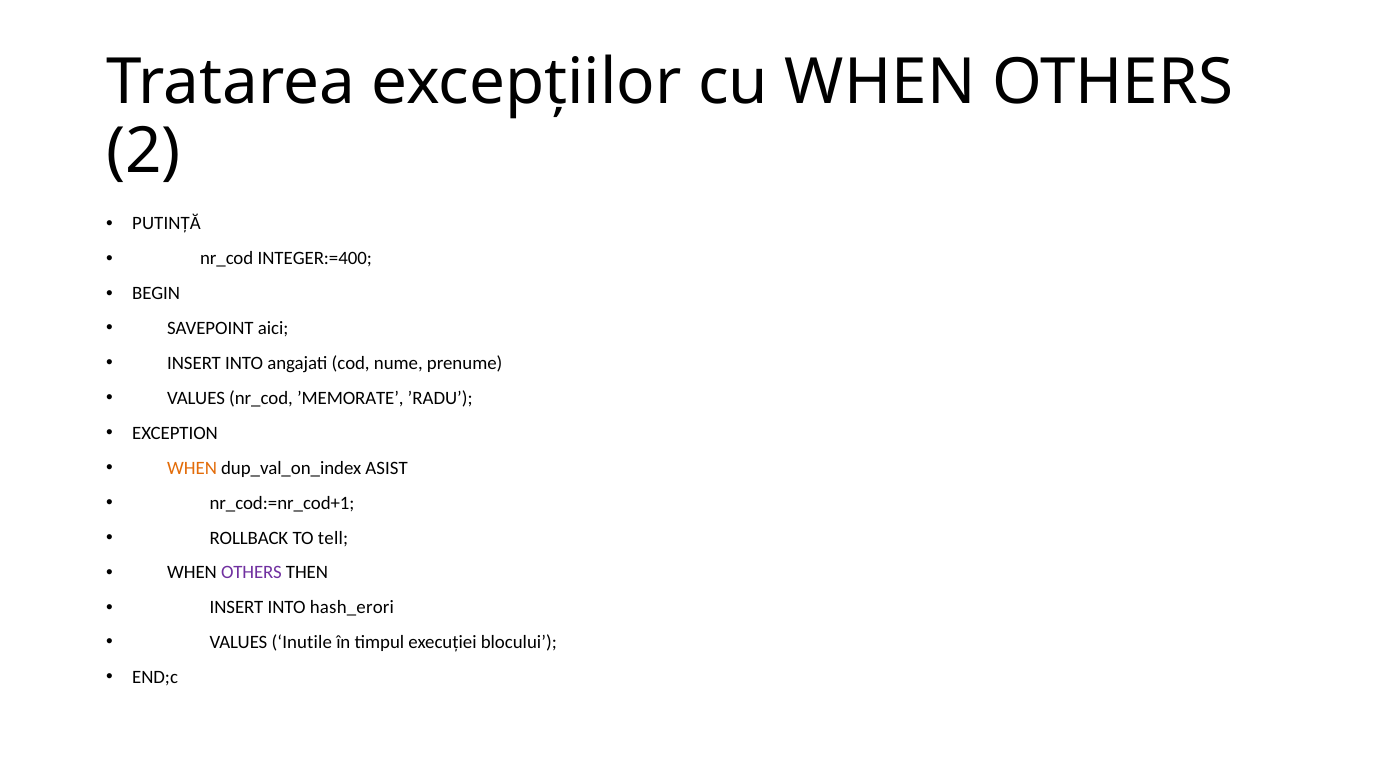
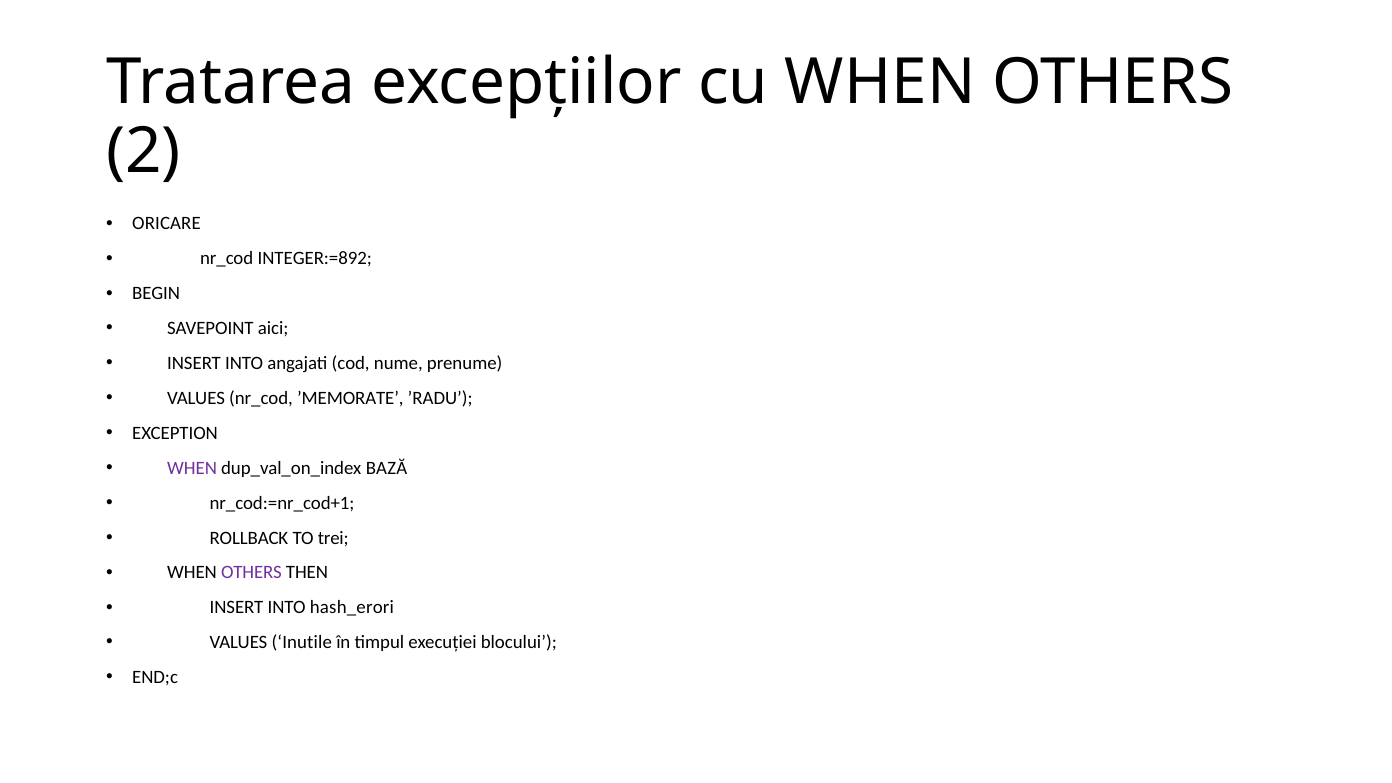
PUTINŢĂ: PUTINŢĂ -> ORICARE (167, 224)
INTEGER:=400: INTEGER:=400 -> INTEGER:=892 (315, 259)
WHEN colour: orange -> purple (192, 468)
ASIST: ASIST -> BAZĂ (387, 468)
tell: tell -> trei (333, 538)
